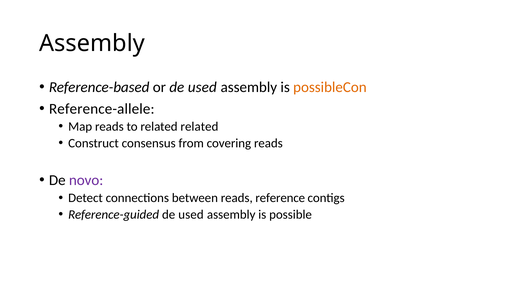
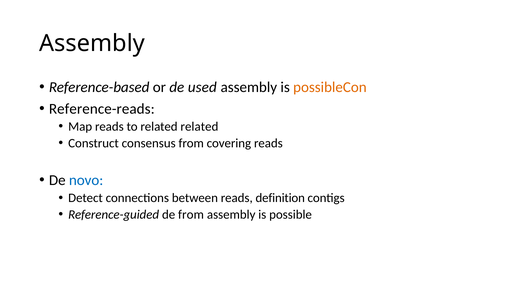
Reference-allele: Reference-allele -> Reference-reads (102, 109)
novo colour: purple -> blue (86, 180)
reference: reference -> definition (280, 198)
Reference-guided de used: used -> from (191, 214)
